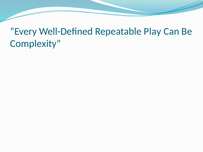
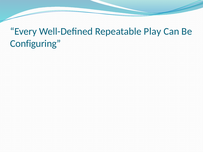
Complexity: Complexity -> Configuring (36, 44)
